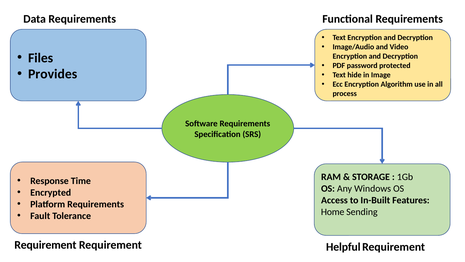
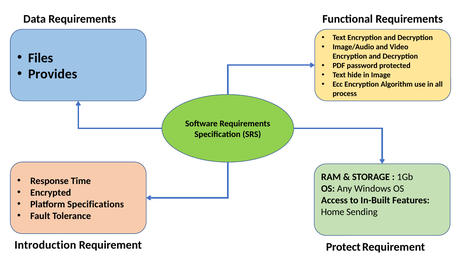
Platform Requirements: Requirements -> Specifications (96, 204)
Requirement: Requirement -> Introduction (45, 245)
Helpful: Helpful -> Protect (343, 247)
